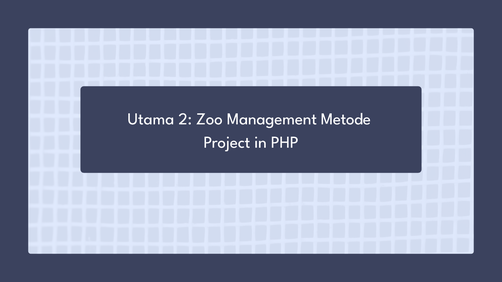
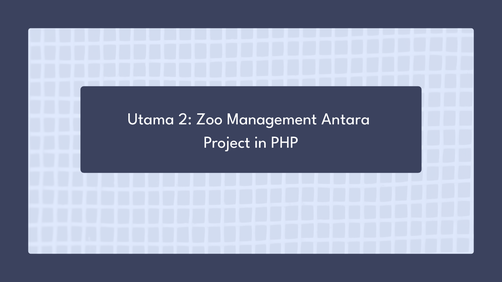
Metode: Metode -> Antara (346, 119)
